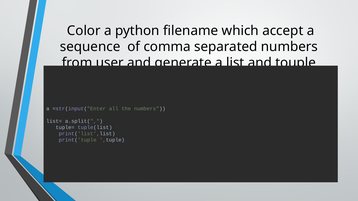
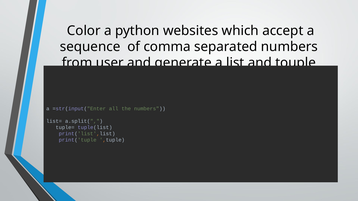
filename: filename -> websites (191, 31)
